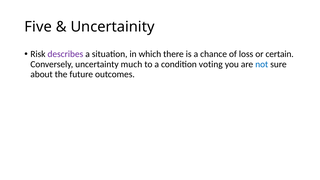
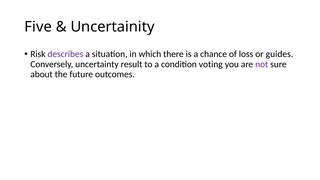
certain: certain -> guides (280, 54)
much: much -> result (132, 64)
not colour: blue -> purple (262, 64)
